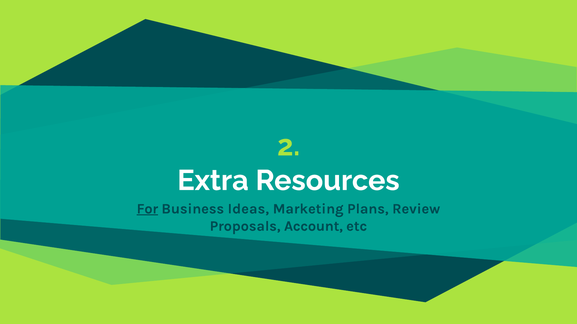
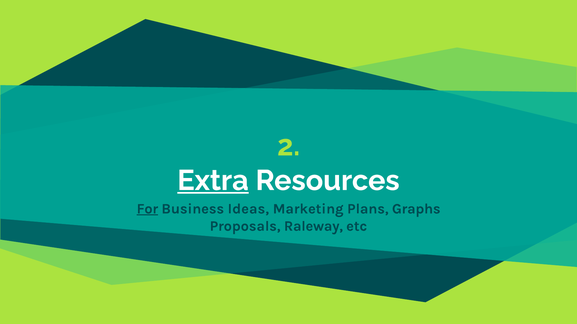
Extra underline: none -> present (213, 181)
Review: Review -> Graphs (416, 209)
Account: Account -> Raleway (313, 226)
